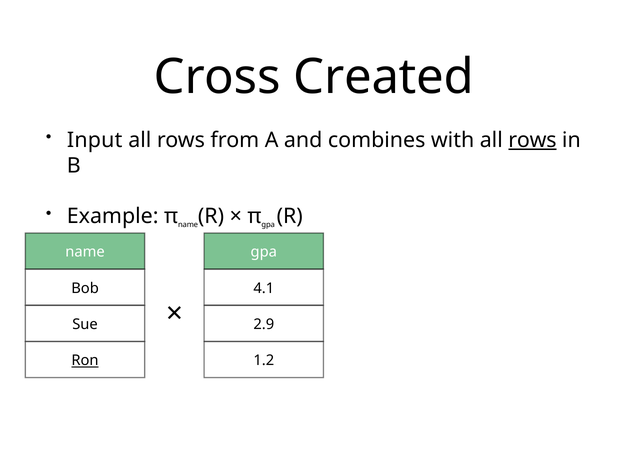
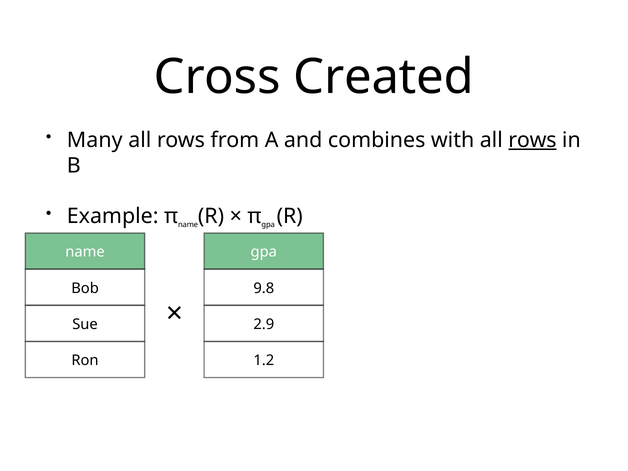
Input: Input -> Many (95, 140)
4.1: 4.1 -> 9.8 (264, 288)
Ron underline: present -> none (85, 361)
